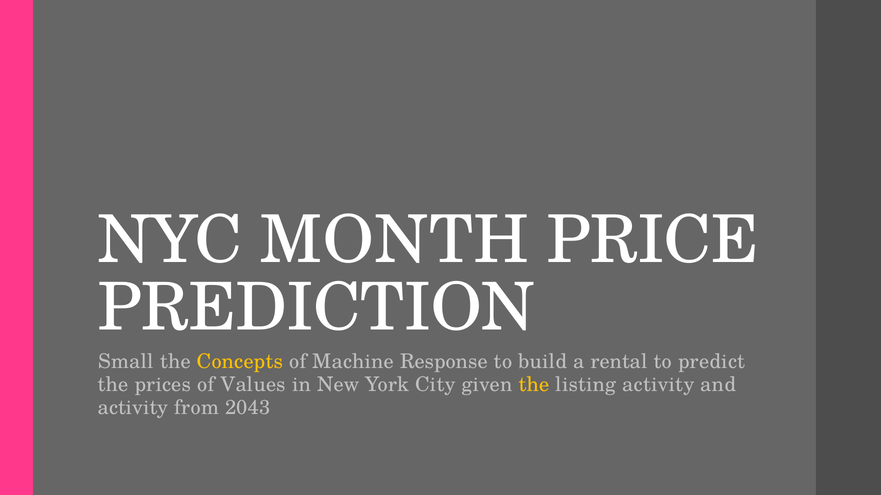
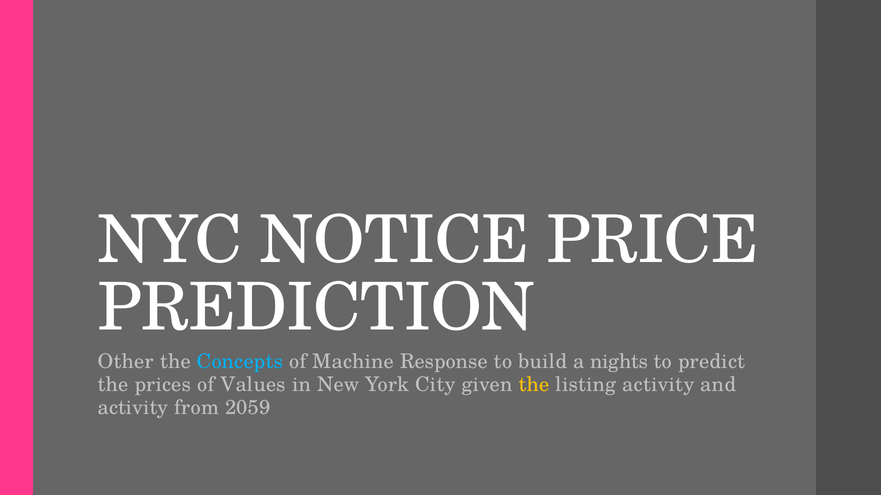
MONTH: MONTH -> NOTICE (395, 241)
Small: Small -> Other (126, 362)
Concepts colour: yellow -> light blue (240, 362)
rental: rental -> nights (619, 362)
2043: 2043 -> 2059 (248, 408)
